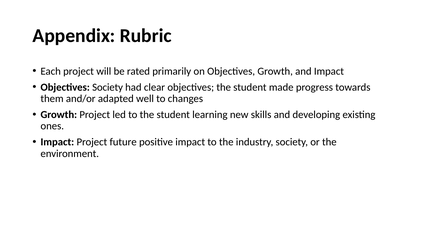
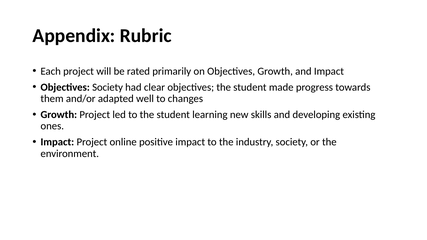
future: future -> online (123, 142)
